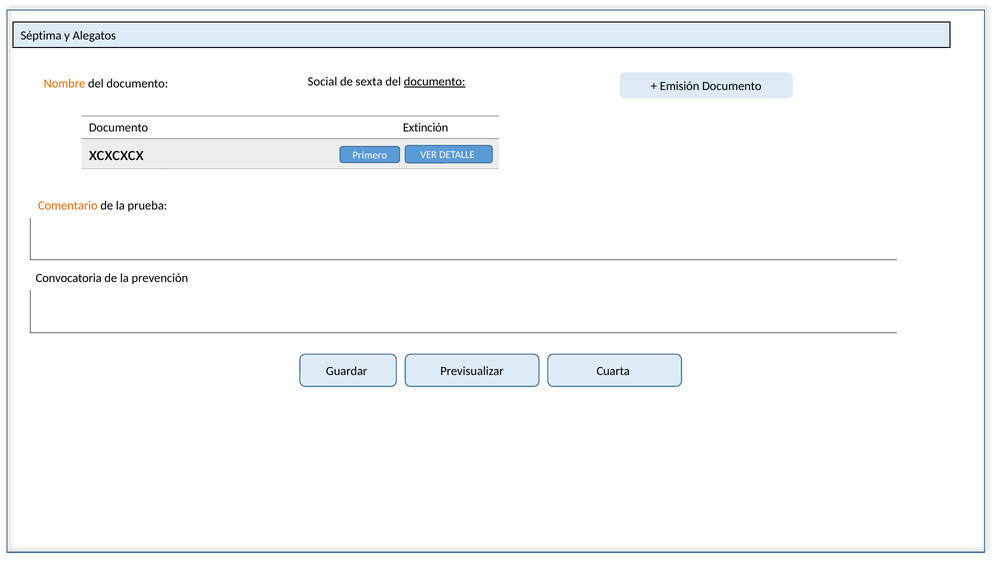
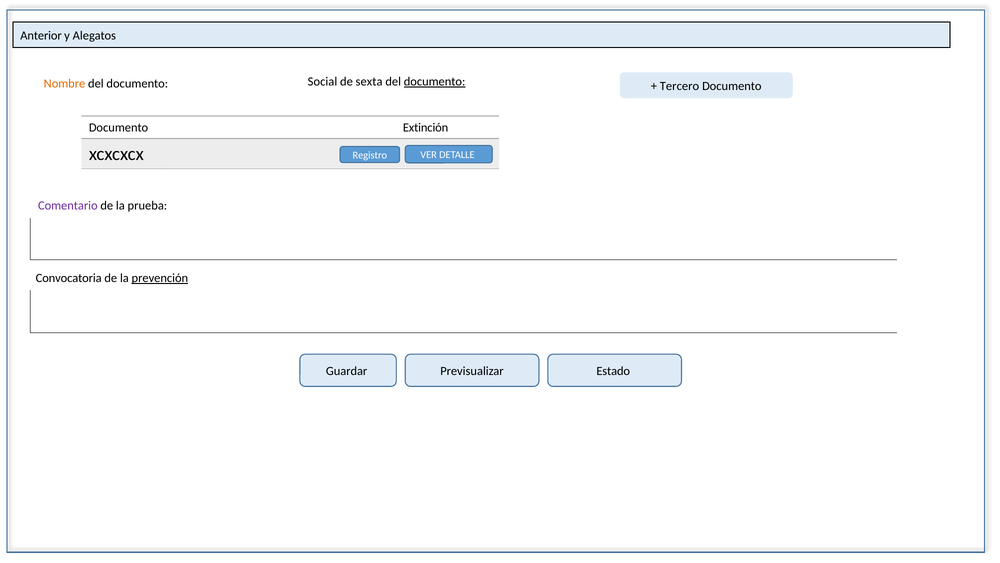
Séptima: Séptima -> Anterior (41, 36)
Emisión: Emisión -> Tercero (680, 86)
Primero: Primero -> Registro (370, 155)
Comentario colour: orange -> purple (68, 205)
prevención underline: none -> present (160, 278)
Cuarta: Cuarta -> Estado (613, 371)
